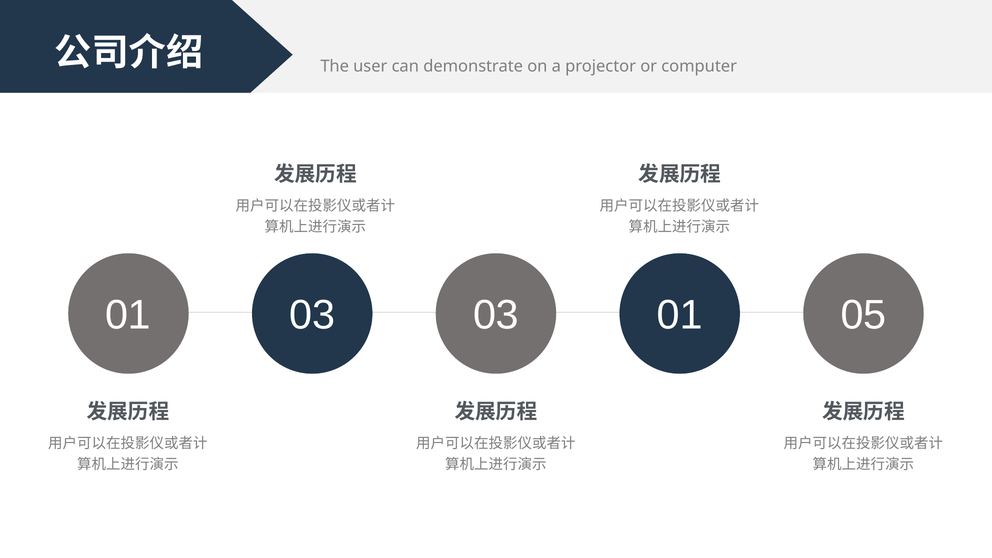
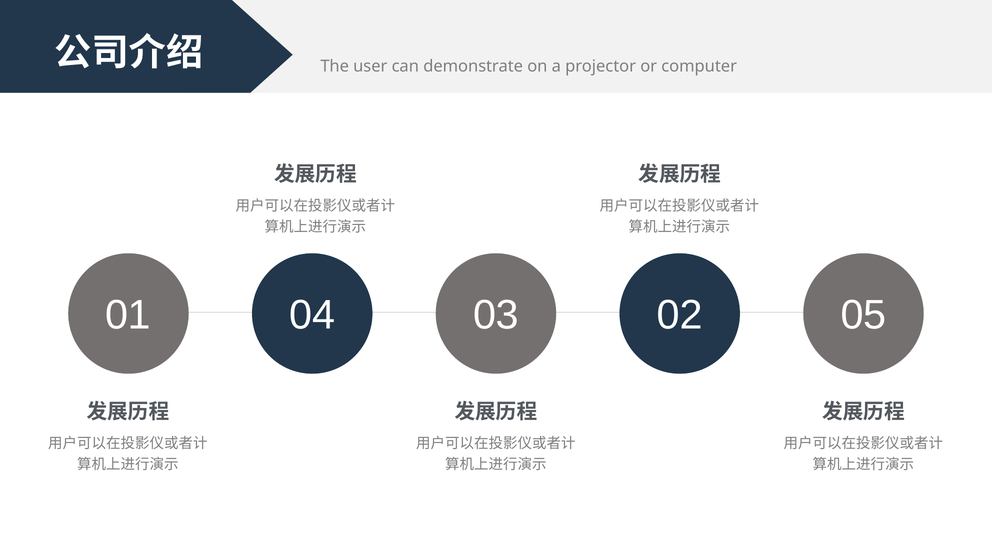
01 03: 03 -> 04 (312, 315)
03 01: 01 -> 02 (680, 315)
